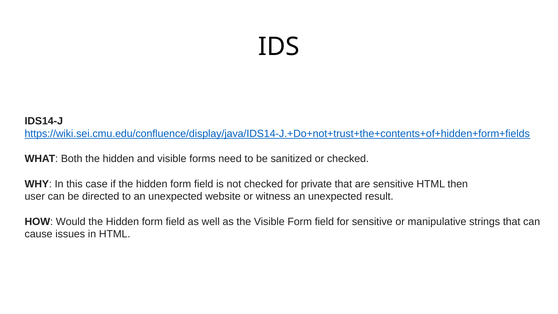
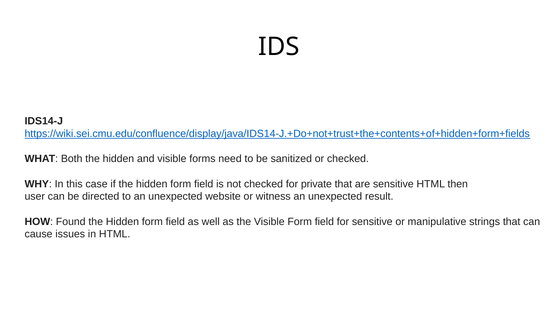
Would: Would -> Found (71, 222)
